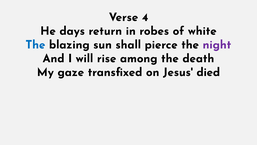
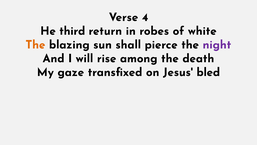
days: days -> third (72, 31)
The colour: blue -> orange (35, 45)
died: died -> bled (208, 72)
